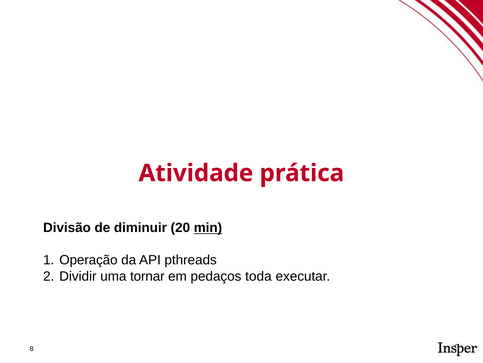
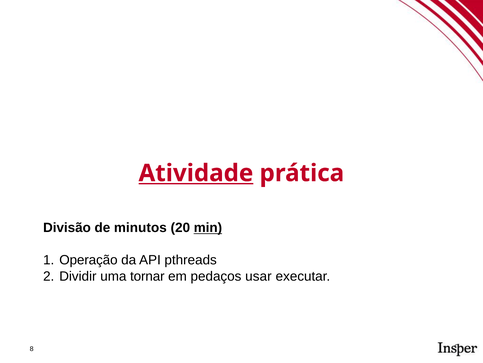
Atividade underline: none -> present (196, 173)
diminuir: diminuir -> minutos (140, 227)
toda: toda -> usar (258, 276)
